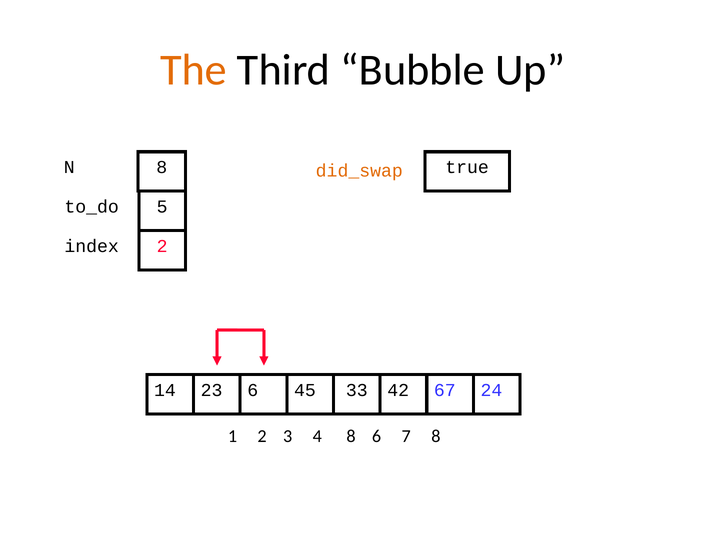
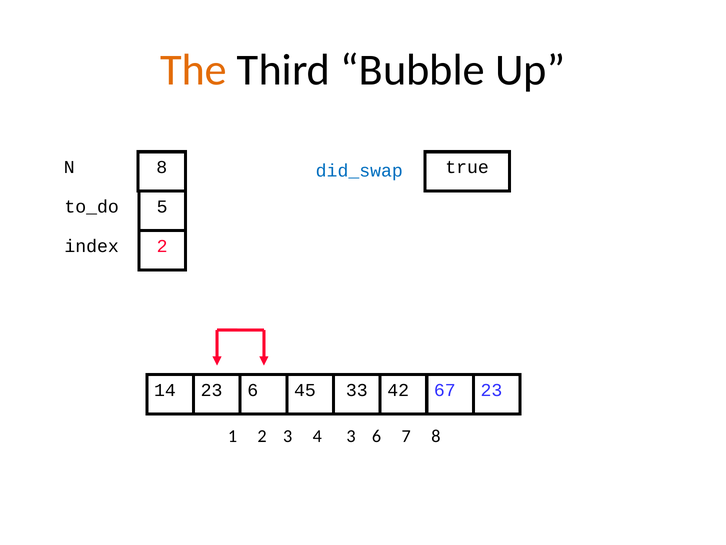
did_swap colour: orange -> blue (359, 170)
14 24: 24 -> 23 (491, 390)
4 8: 8 -> 3 (351, 436)
